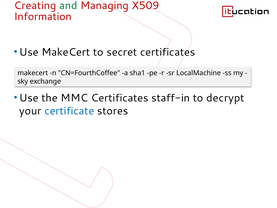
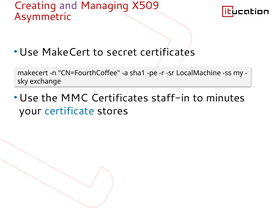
and colour: green -> purple (68, 5)
Information: Information -> Asymmetric (43, 16)
decrypt: decrypt -> minutes (225, 98)
